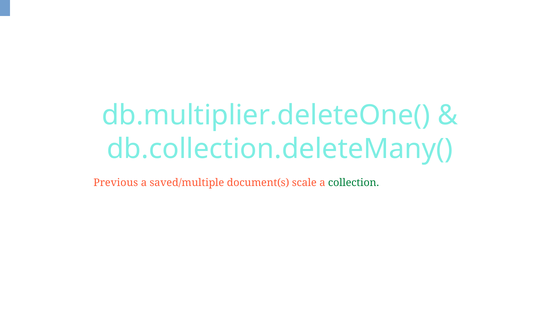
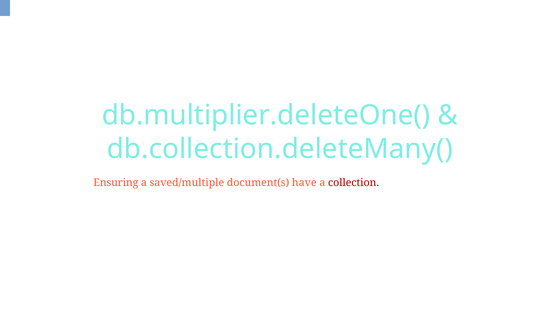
Previous: Previous -> Ensuring (116, 183)
scale: scale -> have (304, 183)
collection colour: green -> red (354, 183)
